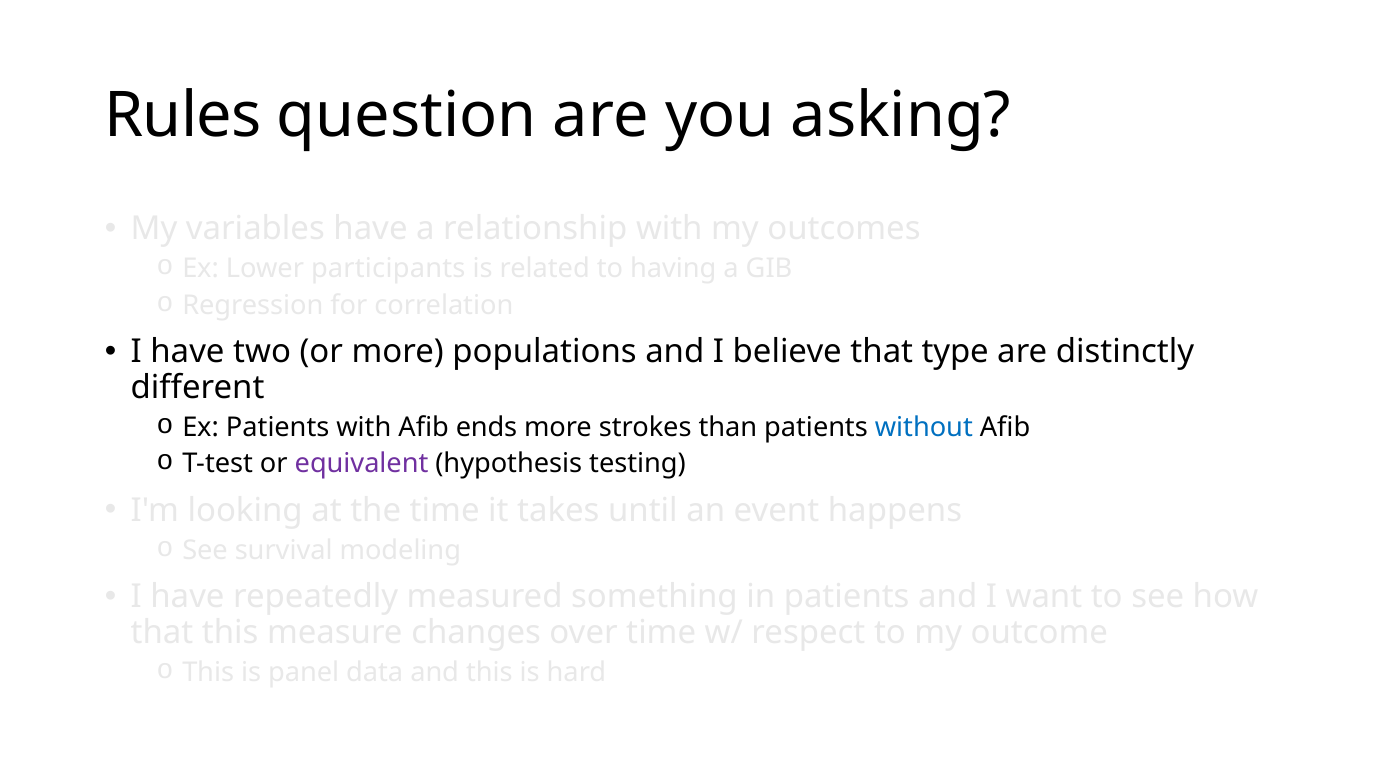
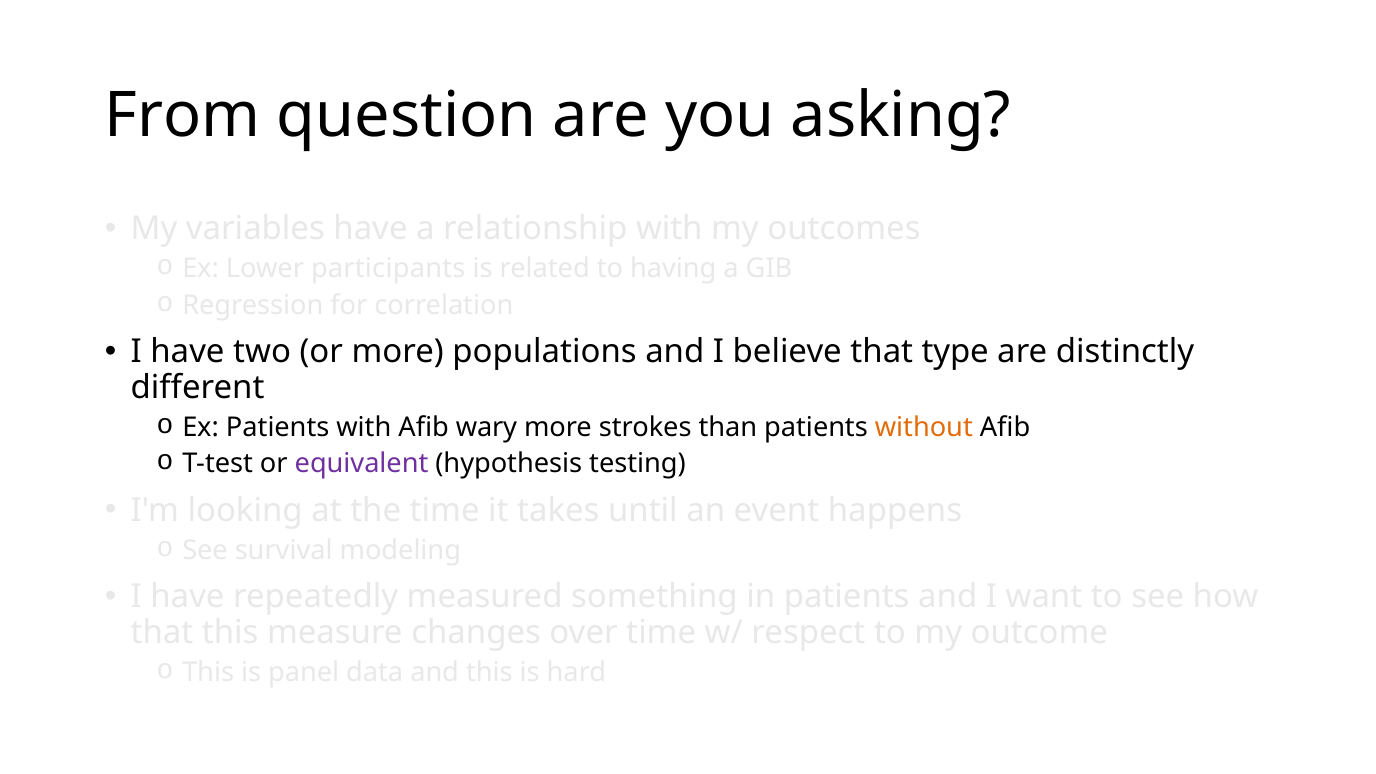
Rules: Rules -> From (183, 116)
ends: ends -> wary (486, 427)
without colour: blue -> orange (924, 427)
